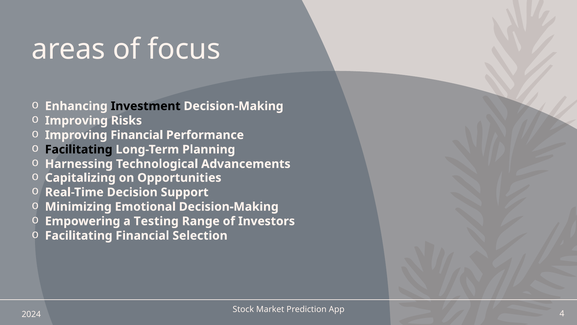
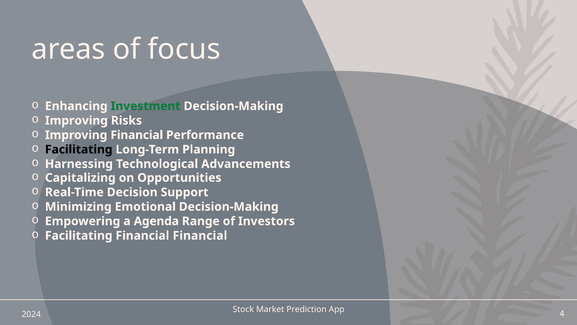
Investment colour: black -> green (146, 106)
Testing: Testing -> Agenda (156, 221)
Financial Selection: Selection -> Financial (200, 235)
